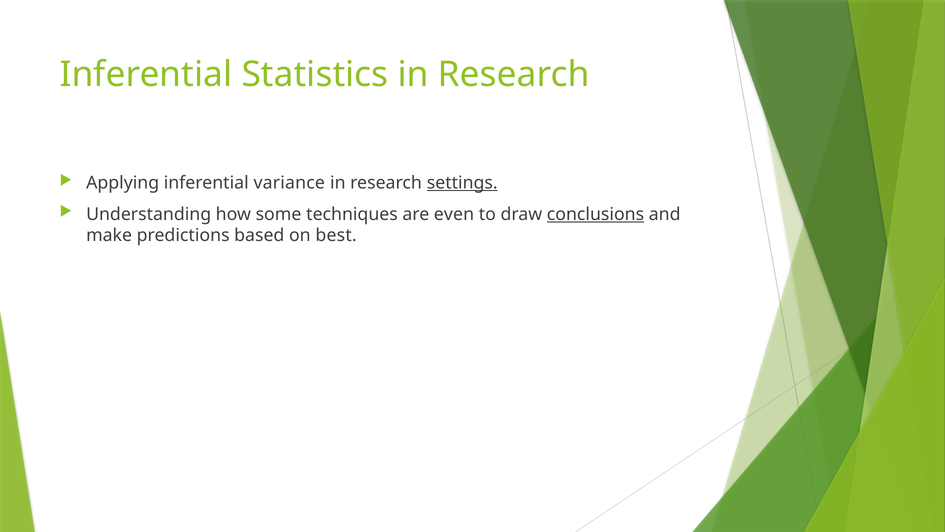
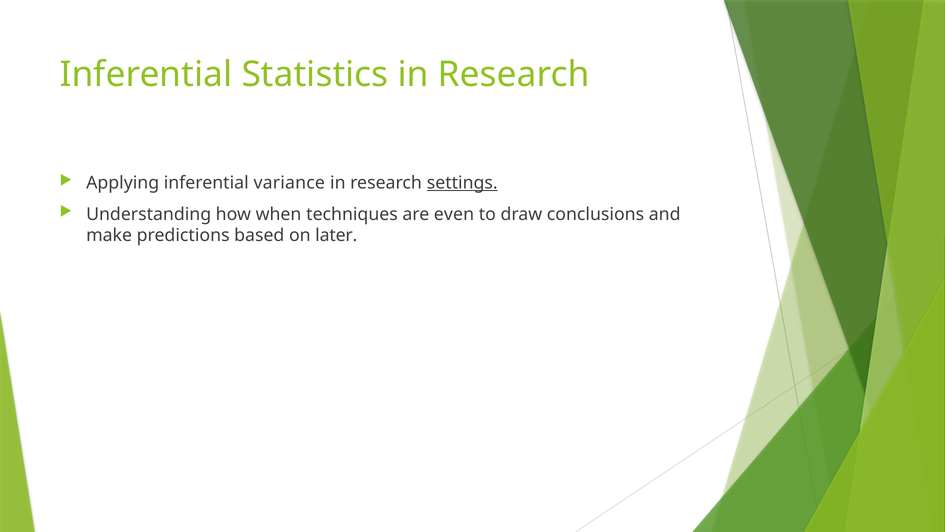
some: some -> when (279, 214)
conclusions underline: present -> none (595, 214)
best: best -> later (336, 235)
